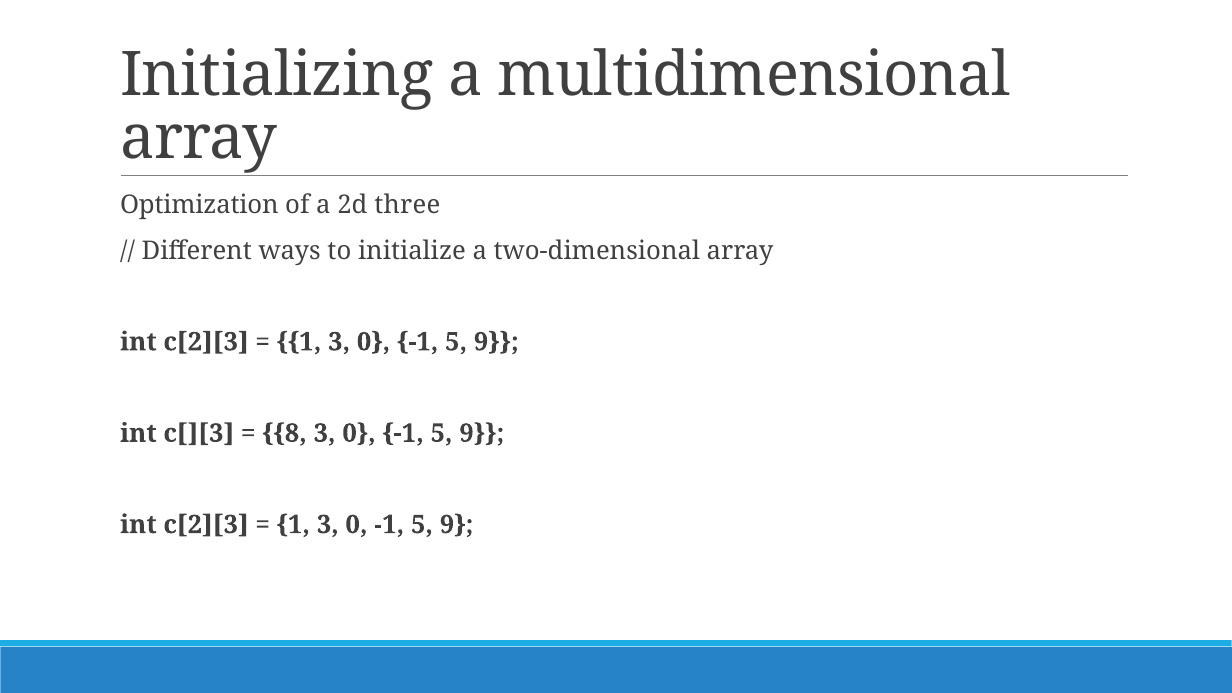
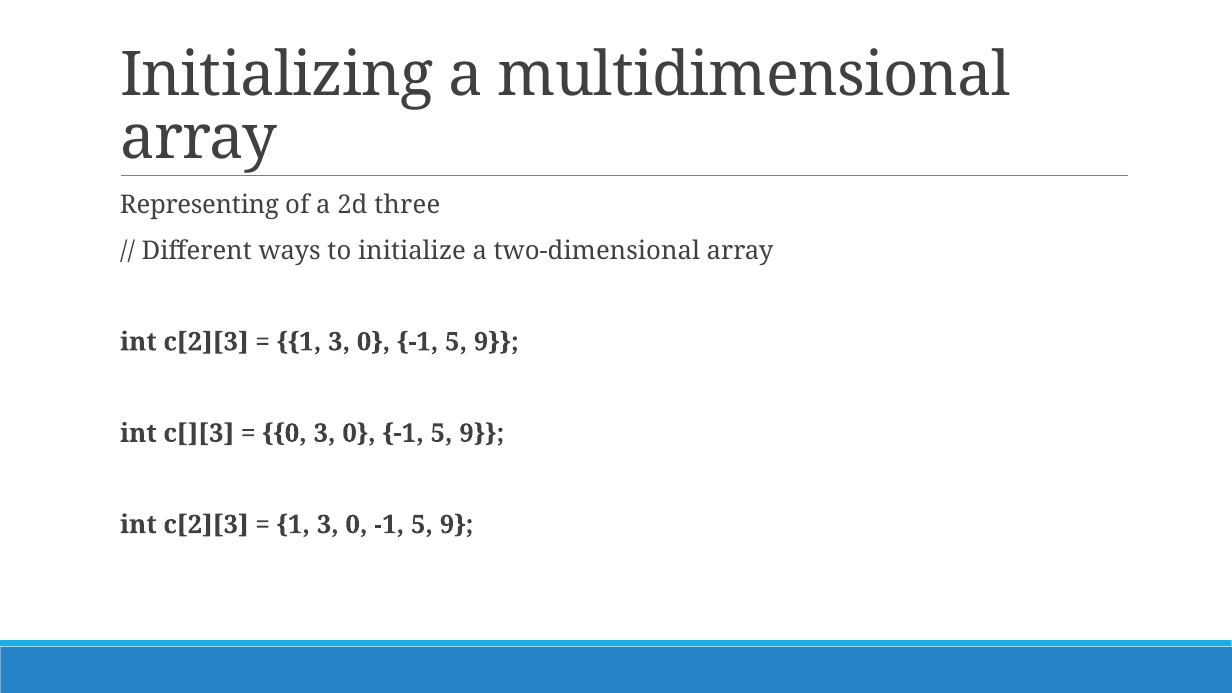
Optimization: Optimization -> Representing (199, 205)
8: 8 -> 0 (284, 433)
